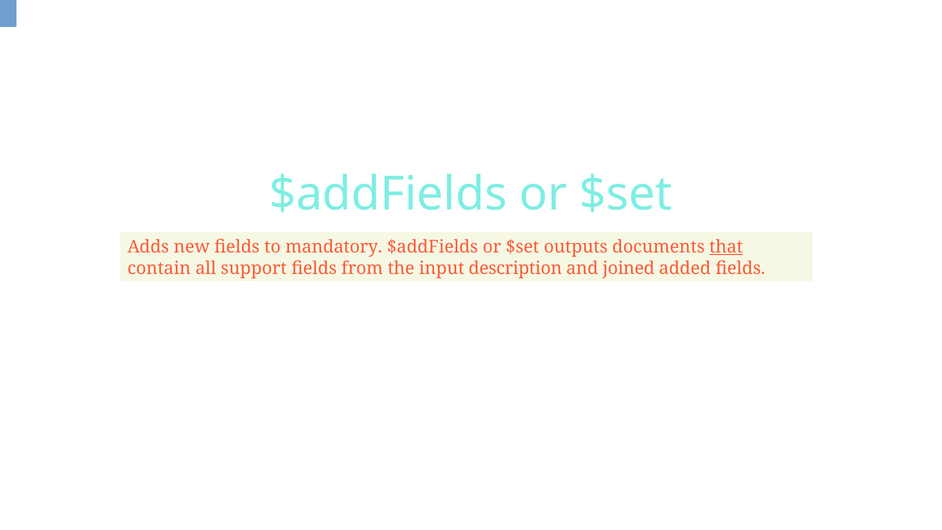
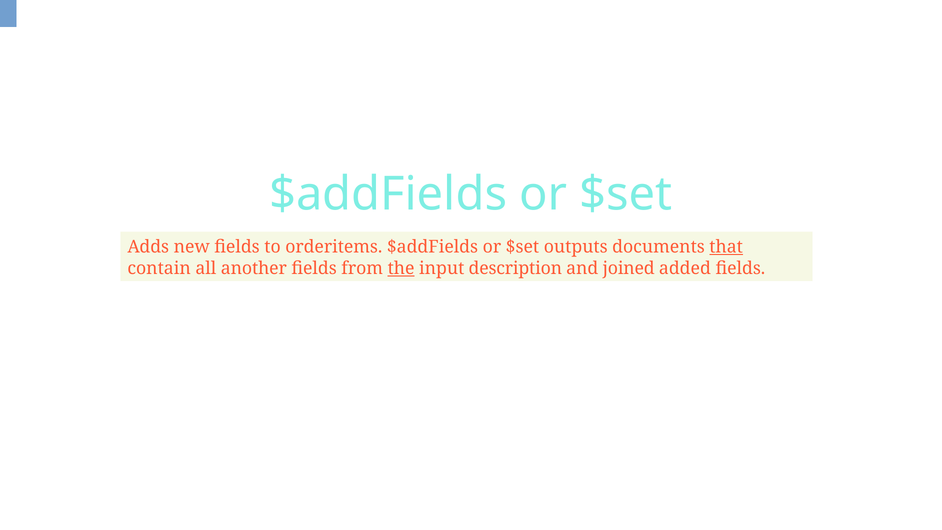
mandatory: mandatory -> orderitems (334, 247)
support: support -> another (254, 268)
the underline: none -> present (401, 268)
